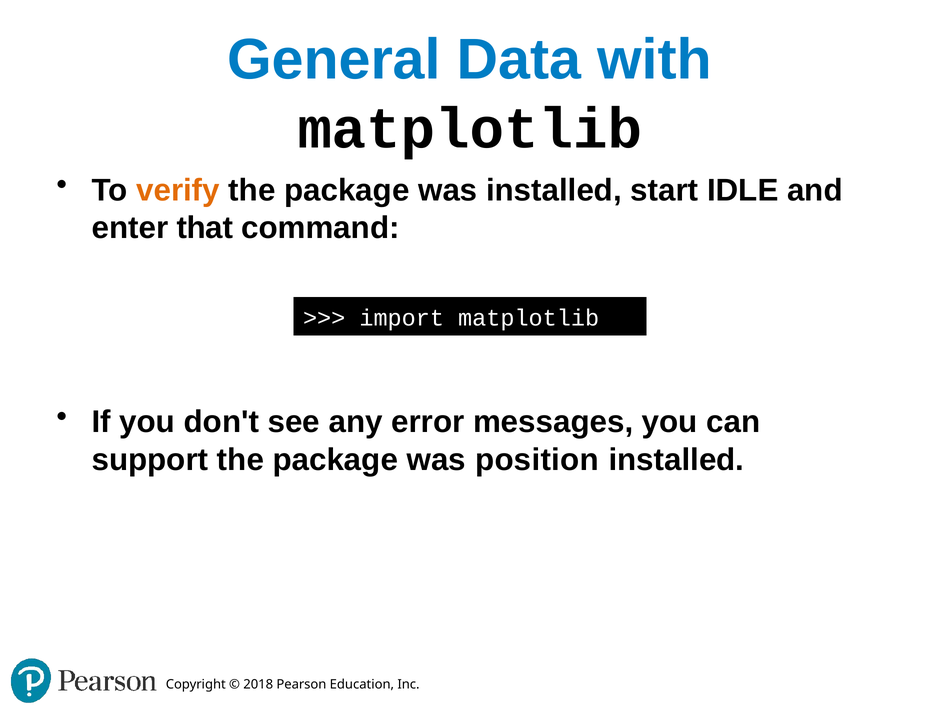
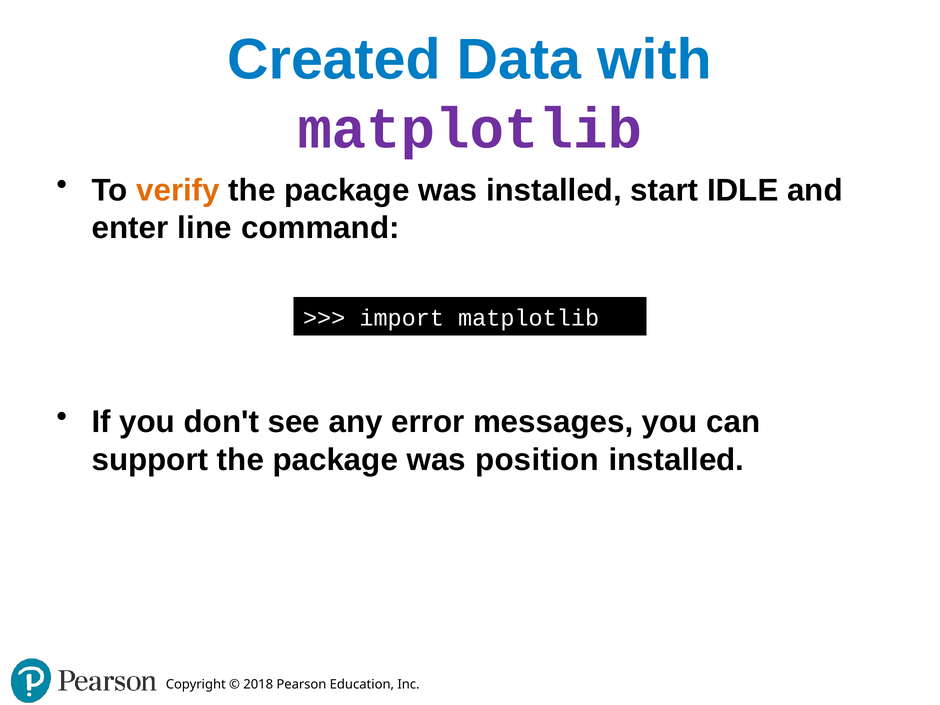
General: General -> Created (334, 60)
matplotlib colour: black -> purple (470, 129)
that: that -> line (204, 228)
